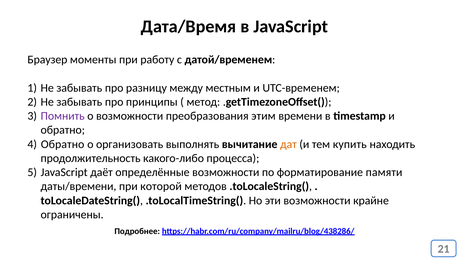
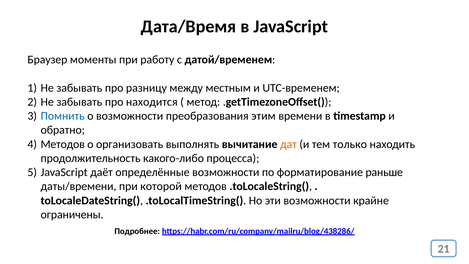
принципы: принципы -> находится (152, 102)
Помнить colour: purple -> blue (63, 116)
Обратно: Обратно -> Методов (63, 144)
купить: купить -> только (350, 144)
памяти: памяти -> раньше (384, 172)
